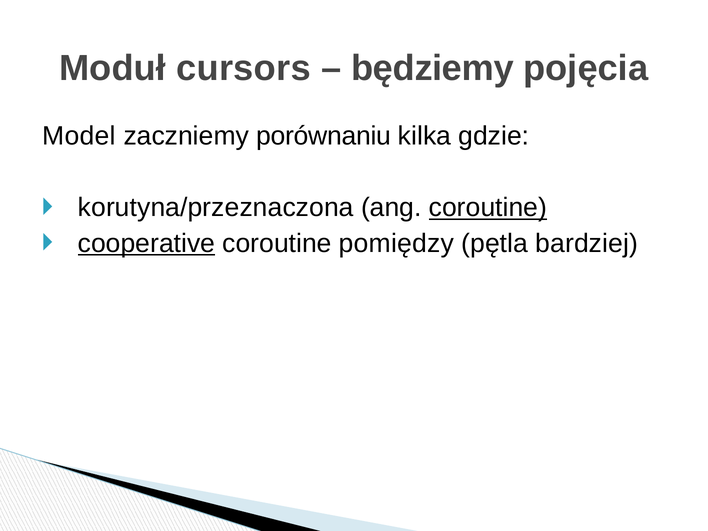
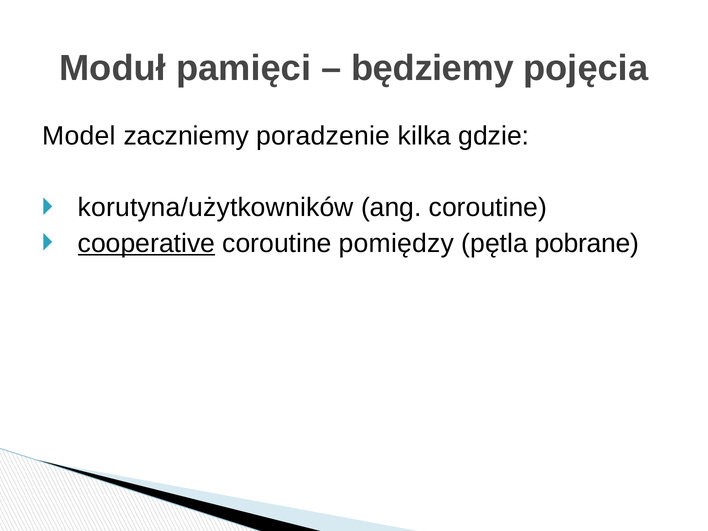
cursors: cursors -> pamięci (244, 68)
porównaniu: porównaniu -> poradzenie (323, 136)
korutyna/przeznaczona: korutyna/przeznaczona -> korutyna/użytkowników (216, 208)
coroutine underline: present -> none (488, 208)
bardziej: bardziej -> pobrane (587, 243)
